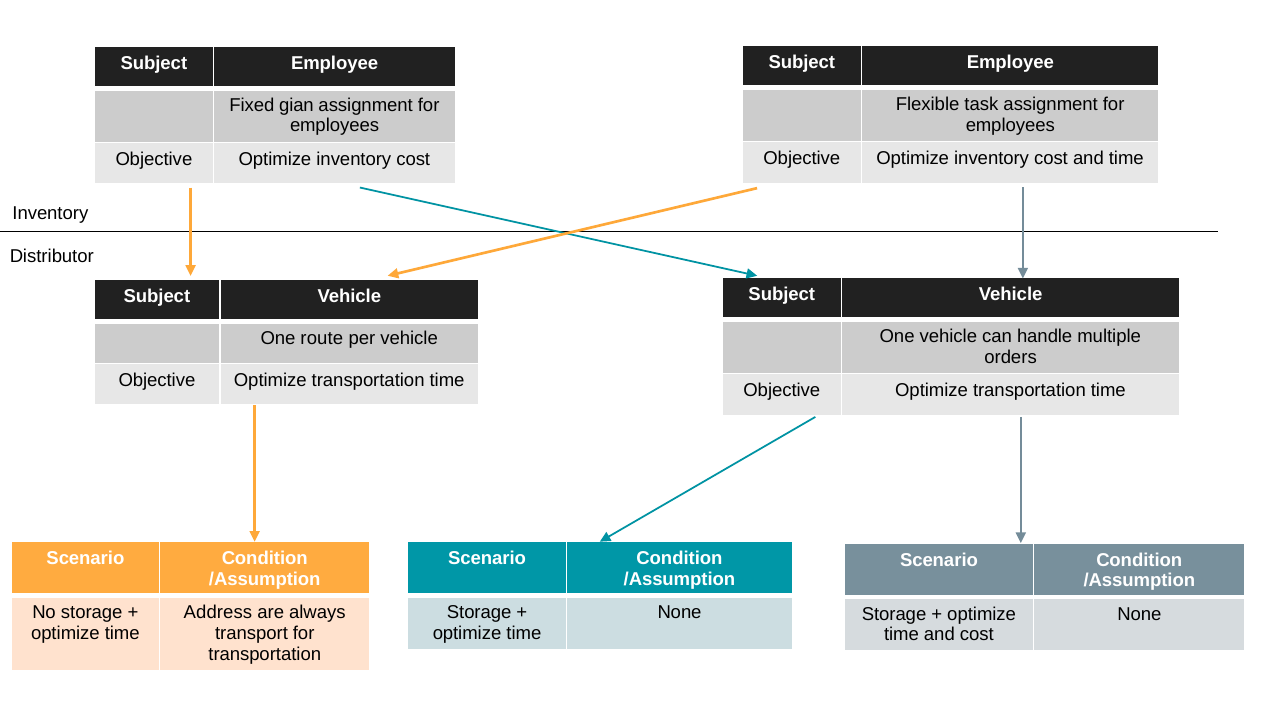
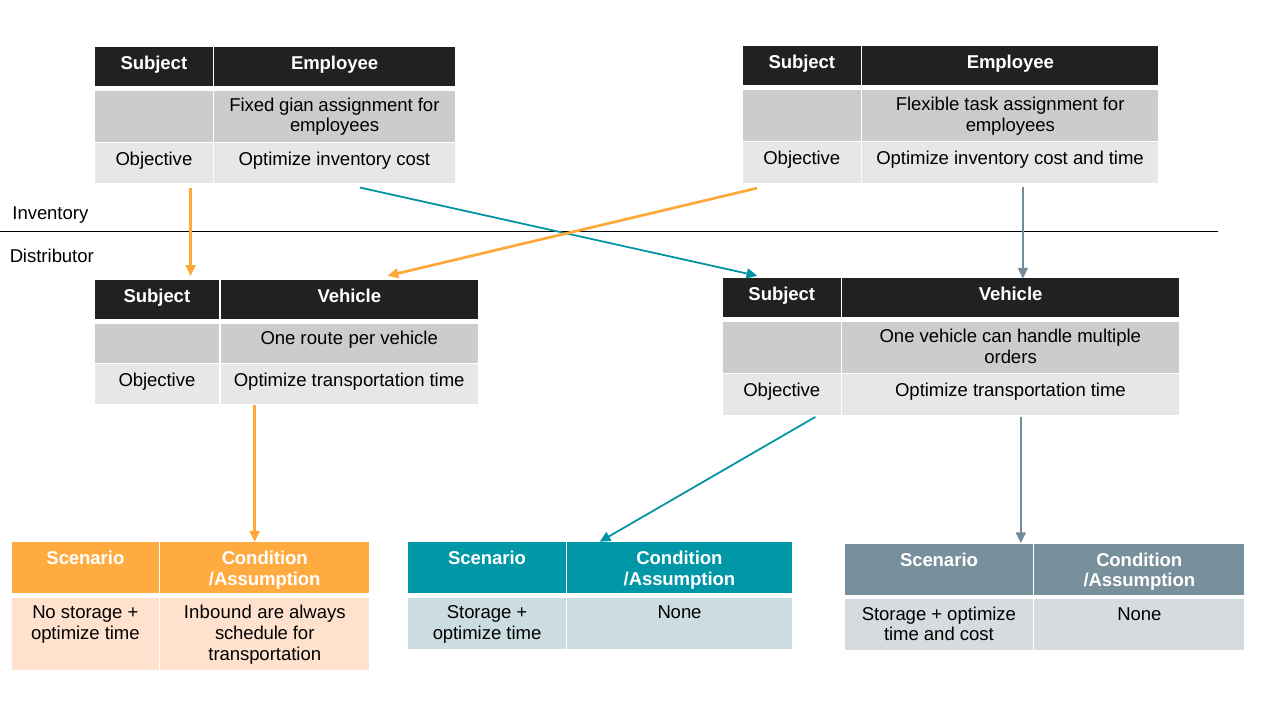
Address: Address -> Inbound (218, 612)
transport: transport -> schedule (252, 633)
